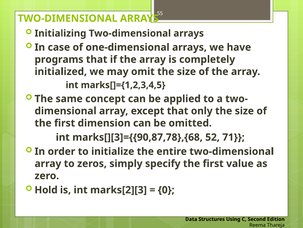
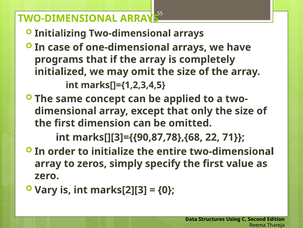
52: 52 -> 22 (212, 137)
Hold: Hold -> Vary (46, 189)
